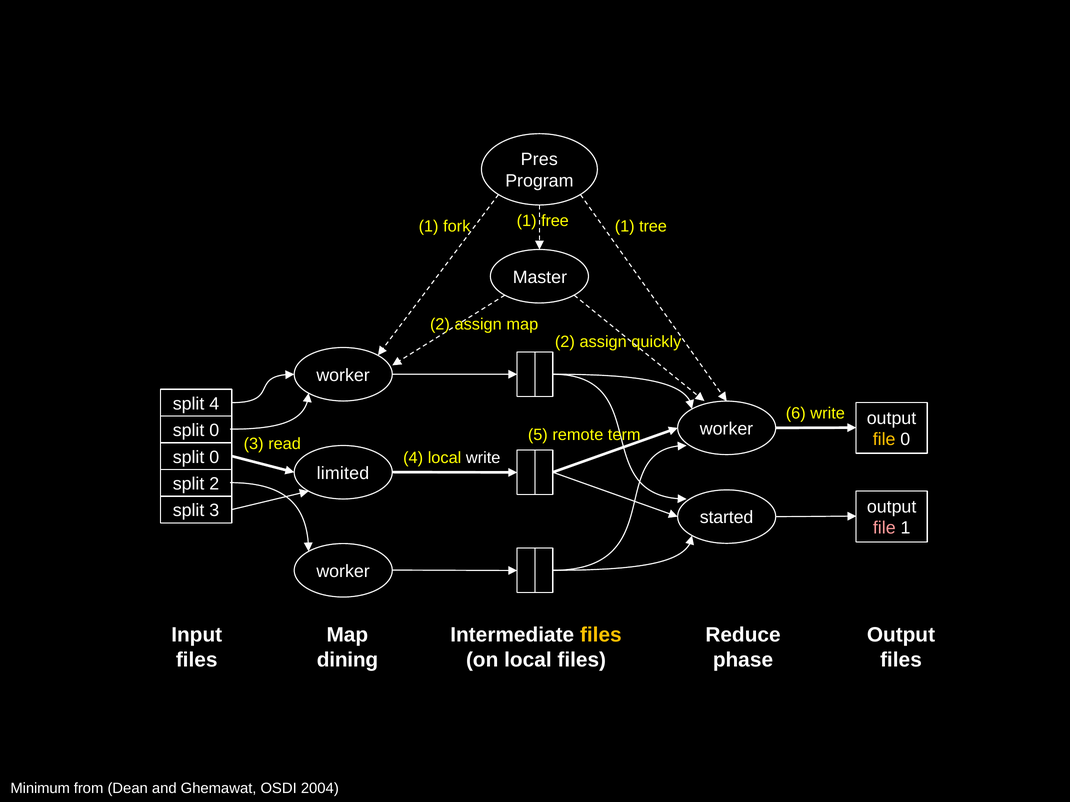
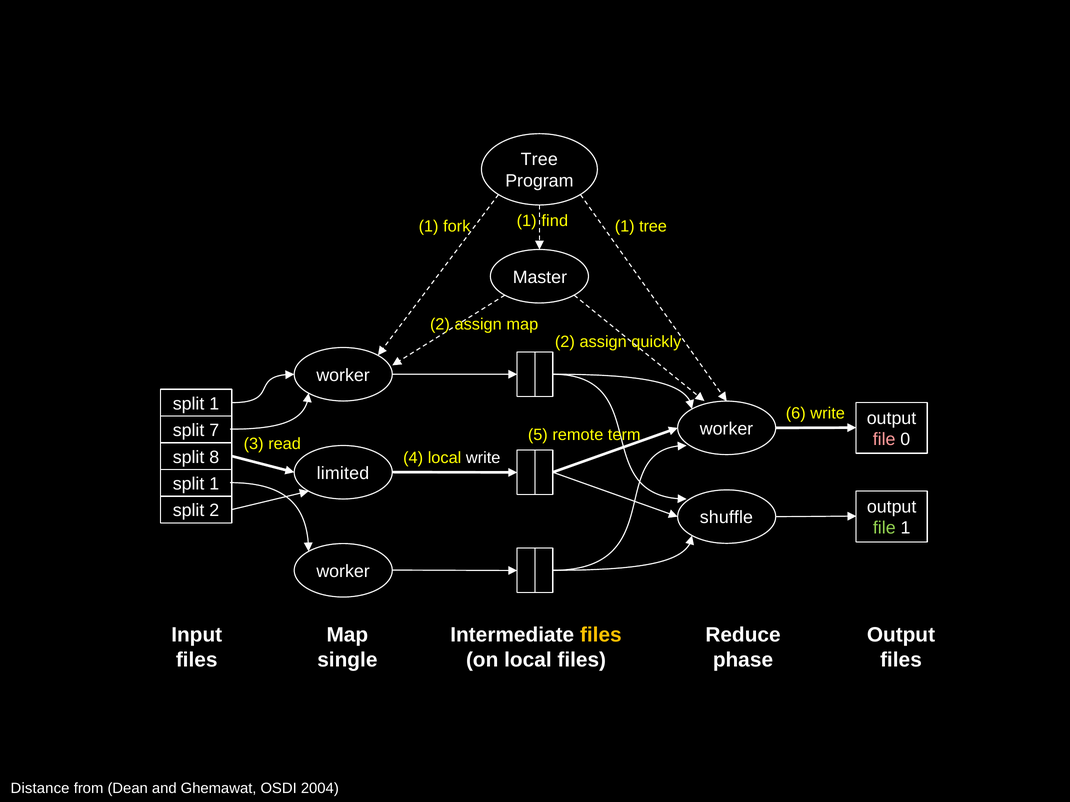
Pres: Pres -> Tree (539, 160)
free: free -> find (555, 221)
4: 4 -> 1 (214, 404)
0: 0 -> 7 (214, 431)
file colour: yellow -> pink (884, 440)
0: 0 -> 8 (214, 457)
2: 2 -> 1 (214, 484)
split 3: 3 -> 2 (214, 511)
started: started -> shuffle (726, 518)
file colour: pink -> light green (884, 528)
dining: dining -> single (347, 660)
Minimum: Minimum -> Distance (40, 789)
